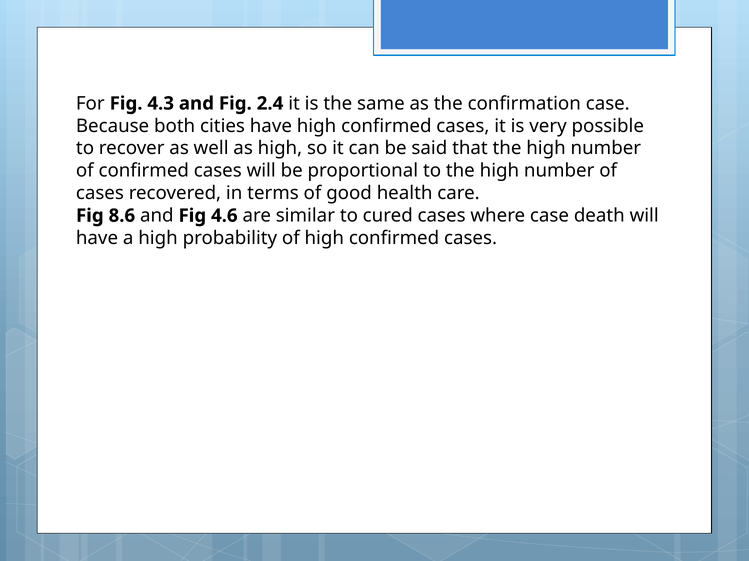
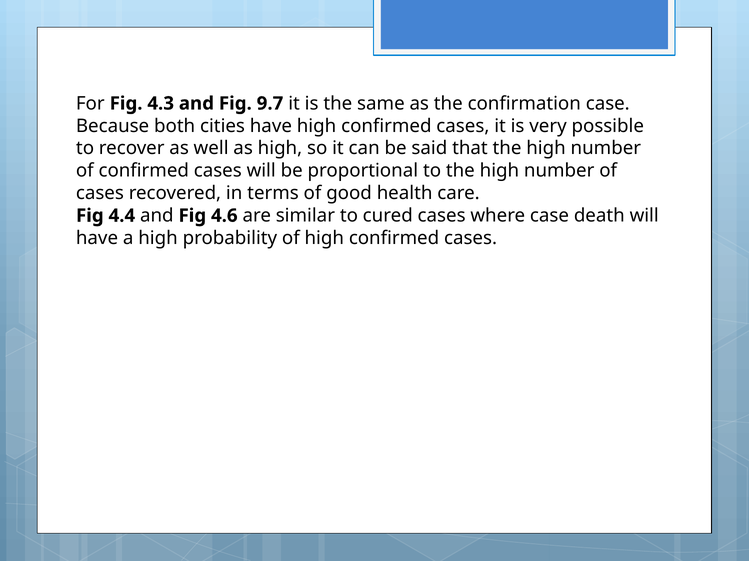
2.4: 2.4 -> 9.7 (270, 104)
8.6: 8.6 -> 4.4 (122, 216)
